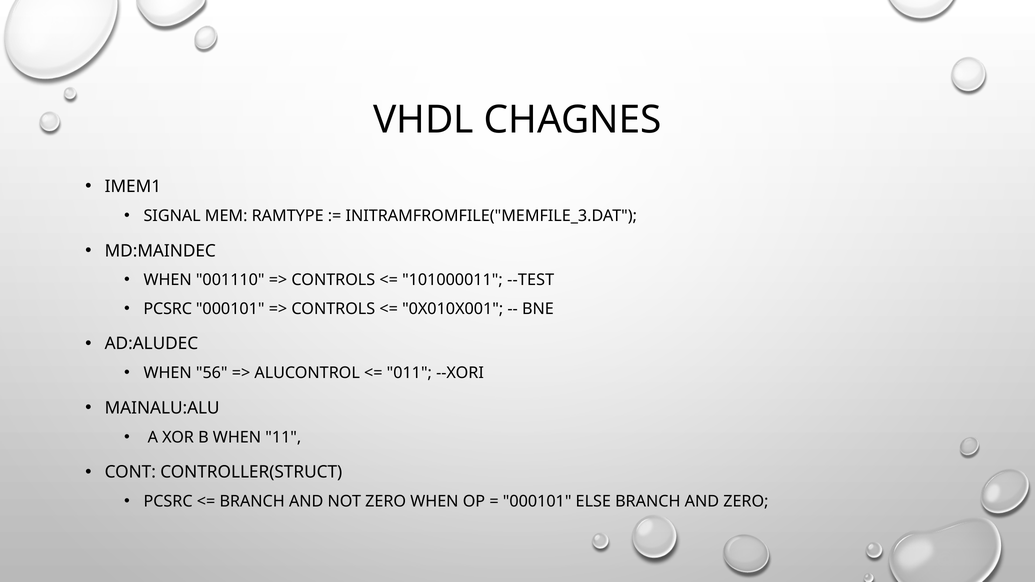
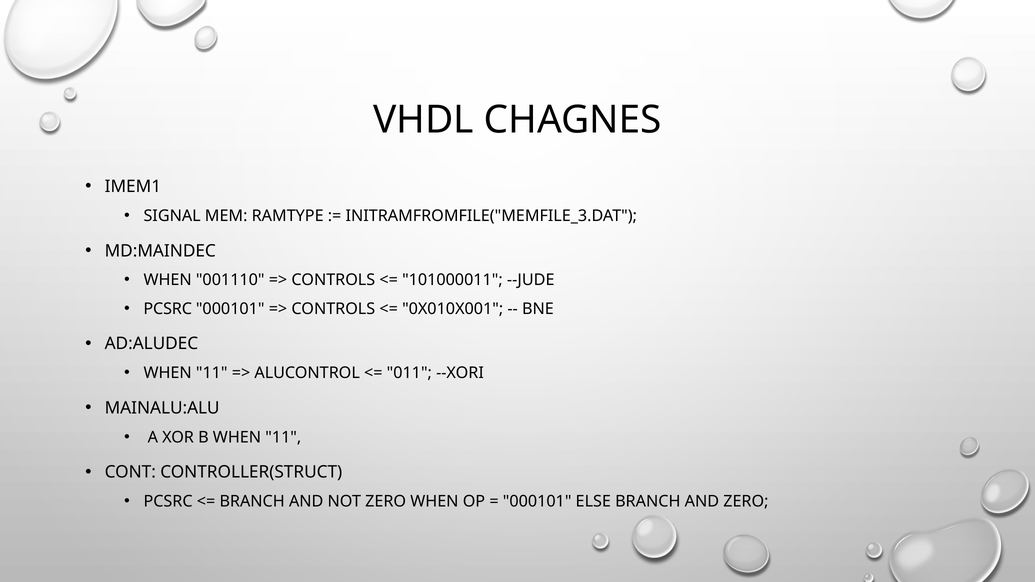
--TEST: --TEST -> --JUDE (531, 280)
56: 56 -> 11 (212, 373)
